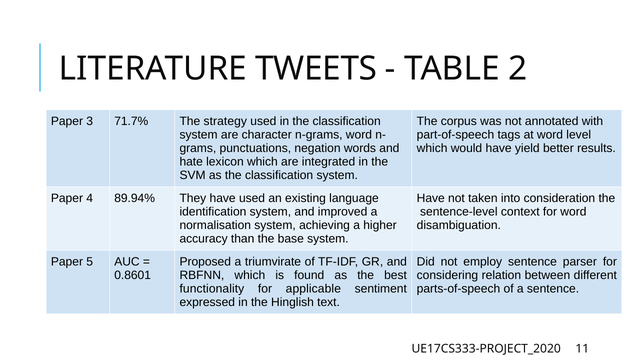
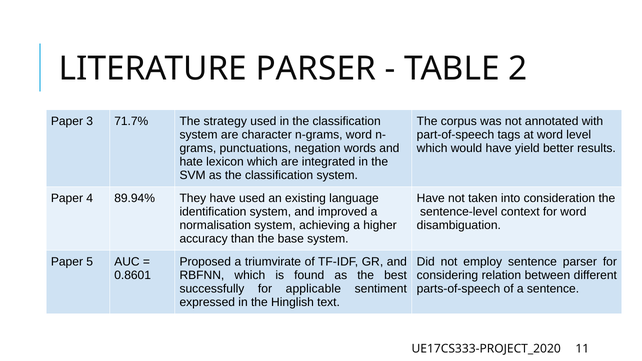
LITERATURE TWEETS: TWEETS -> PARSER (316, 69)
functionality: functionality -> successfully (212, 289)
